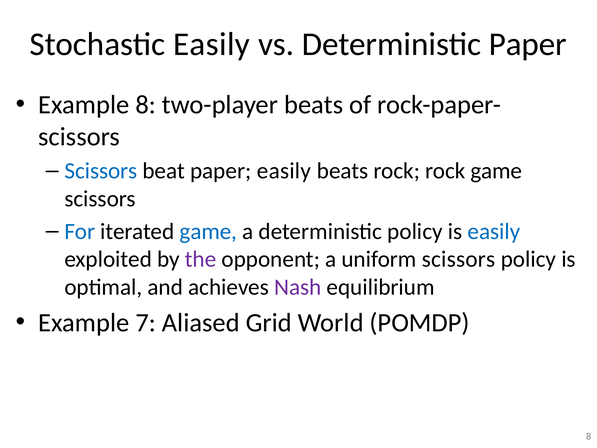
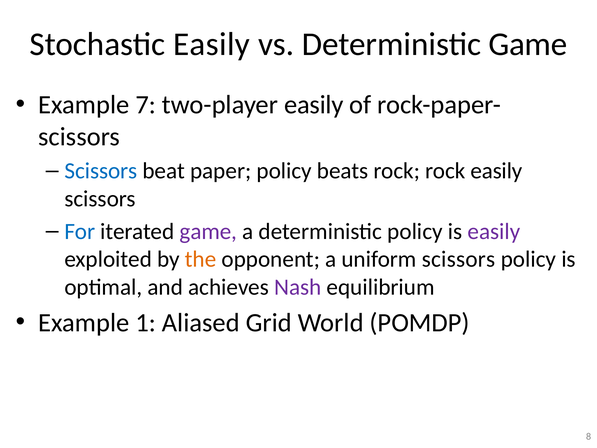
Deterministic Paper: Paper -> Game (528, 44)
Example 8: 8 -> 7 (146, 105)
two-player beats: beats -> easily (314, 105)
paper easily: easily -> policy (284, 171)
rock game: game -> easily (496, 171)
game colour: blue -> purple (208, 231)
easily colour: blue -> purple (494, 231)
the colour: purple -> orange (201, 259)
7: 7 -> 1 (146, 322)
